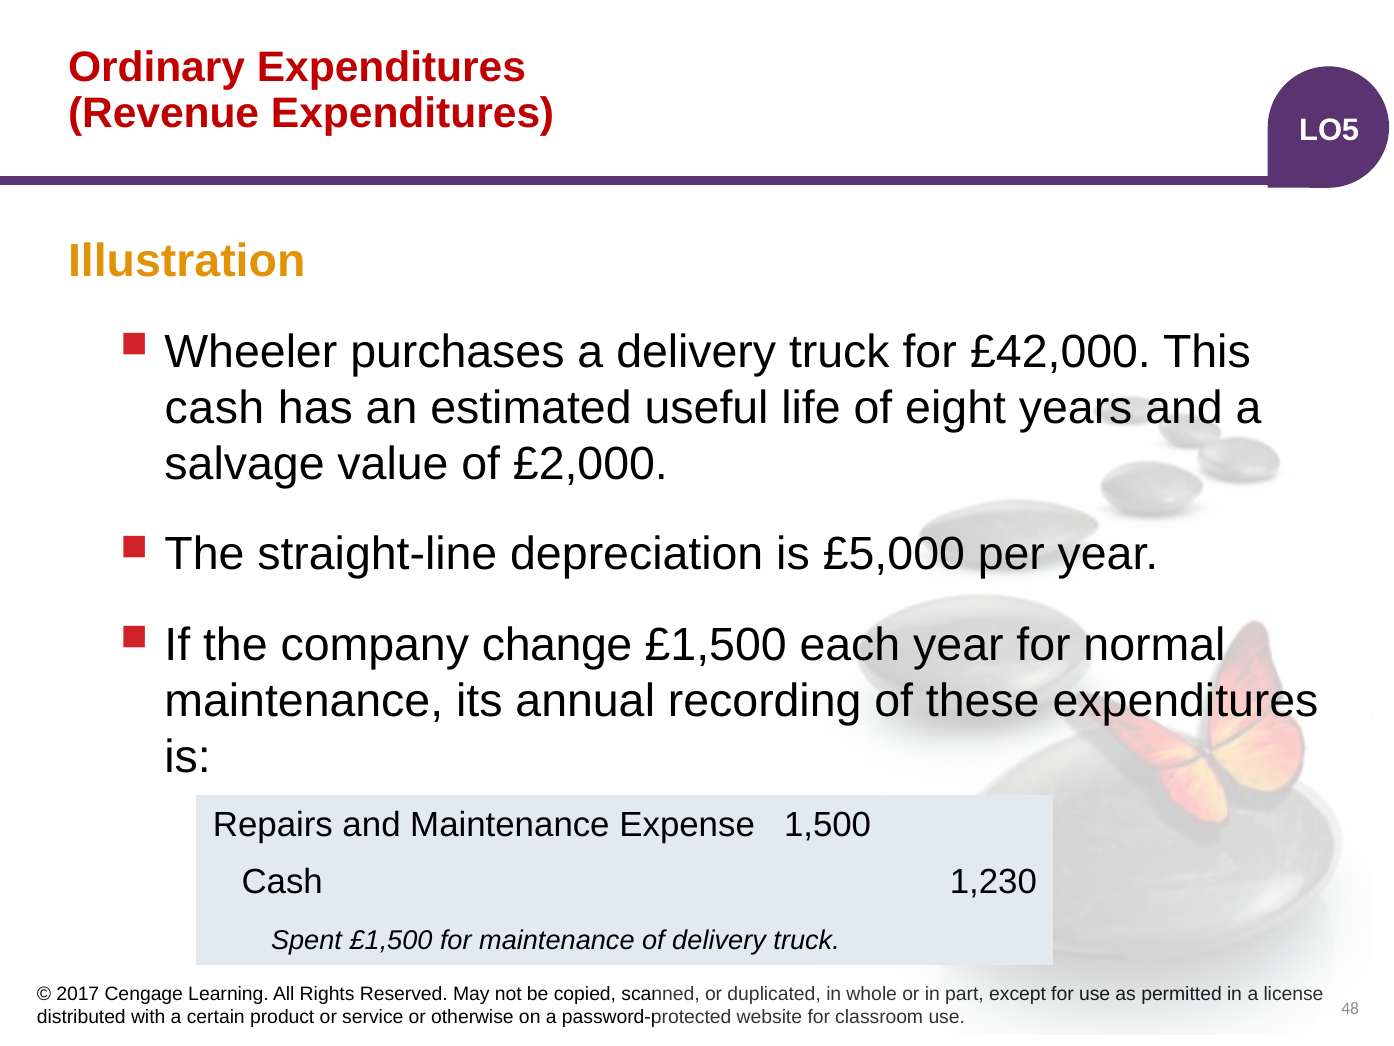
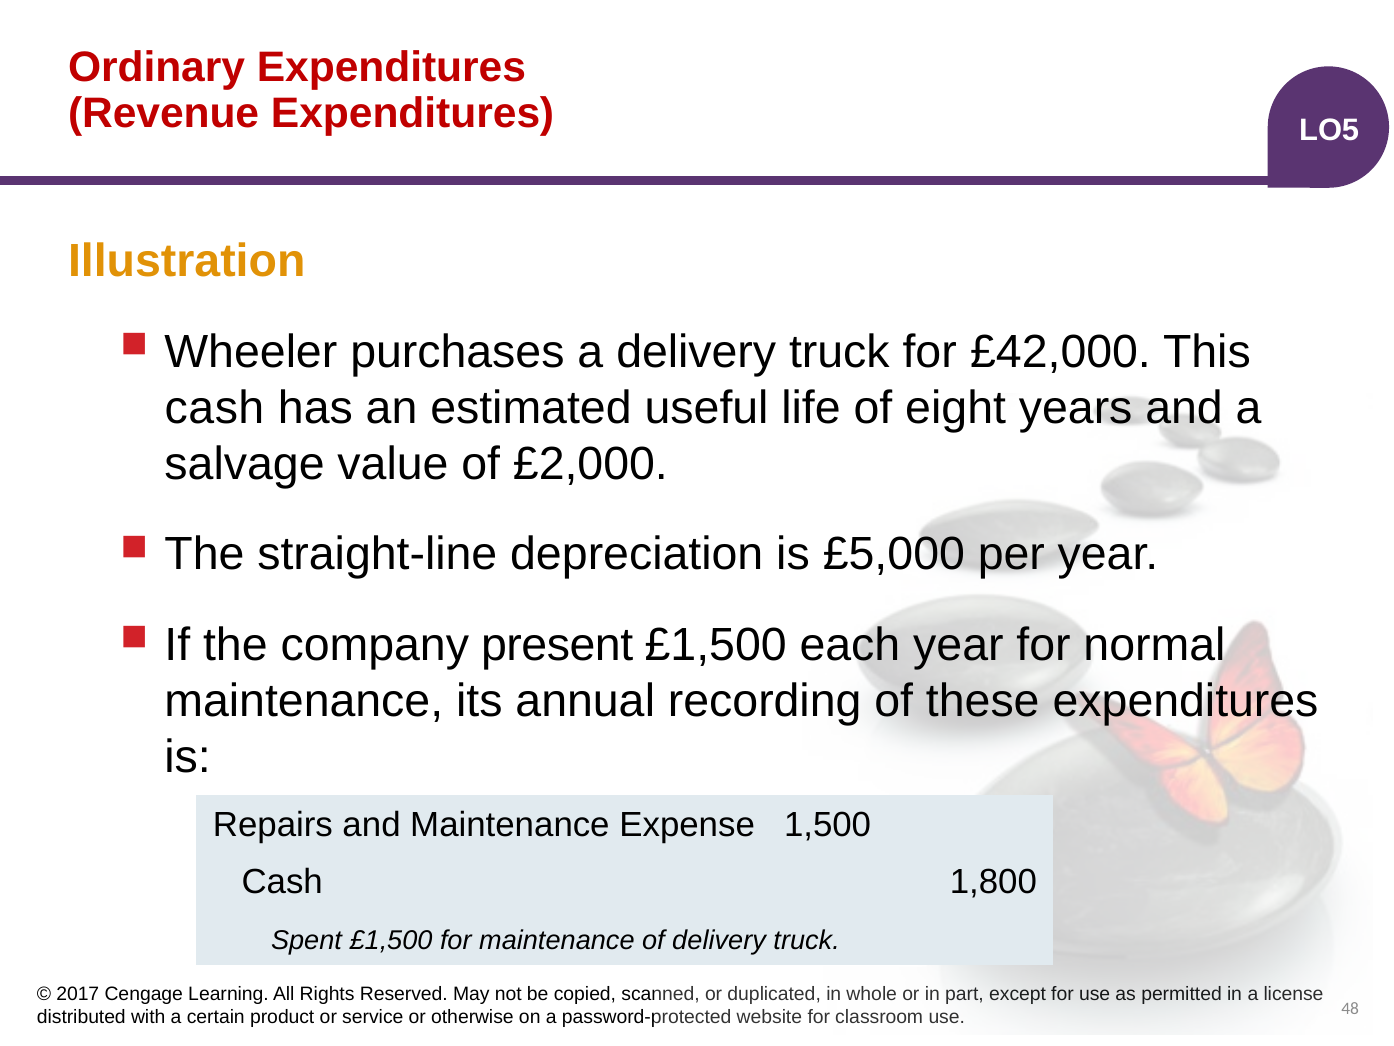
change: change -> present (557, 645)
1,230: 1,230 -> 1,800 (993, 881)
